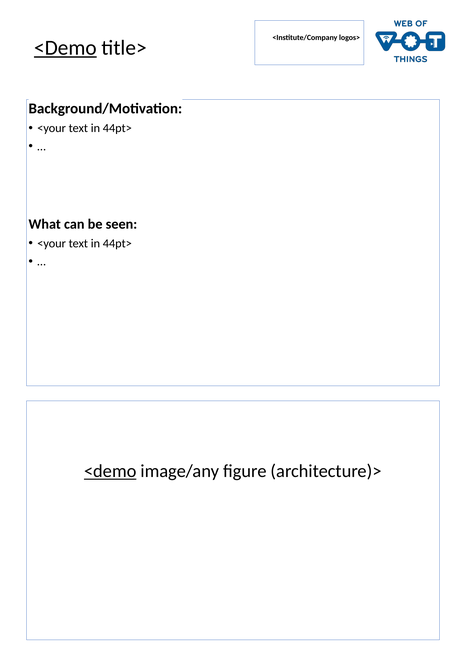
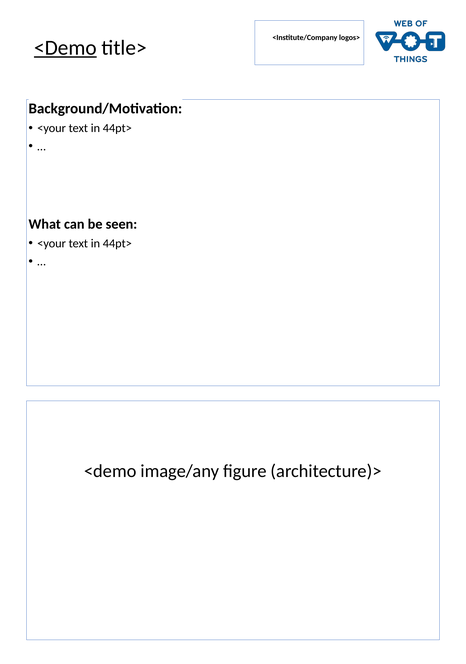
<demo underline: present -> none (110, 471)
